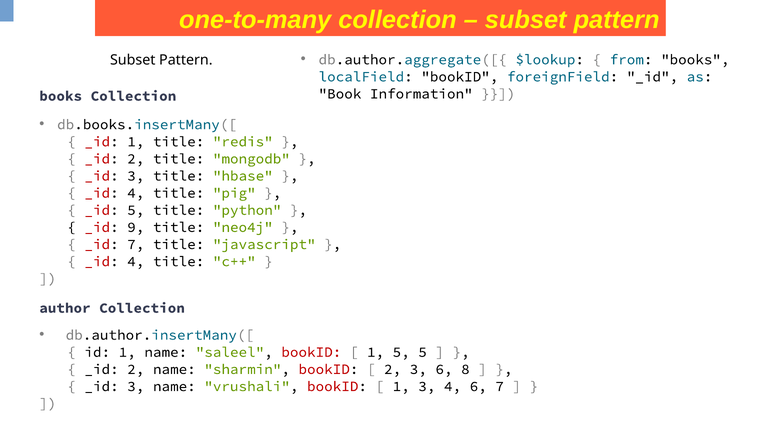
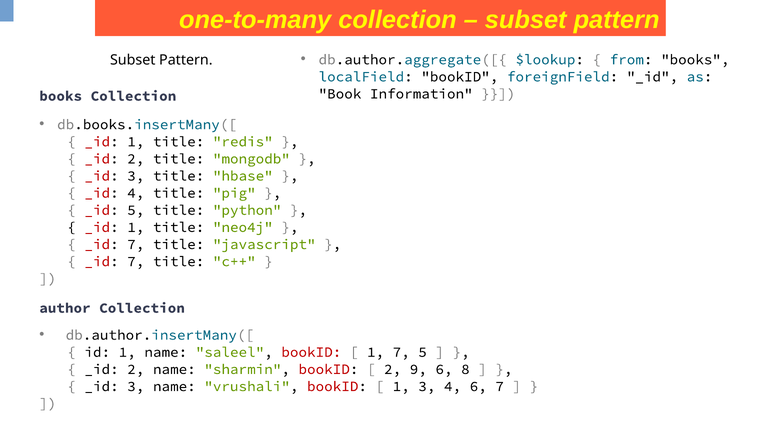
9: 9 -> 1 (136, 227)
4: 4 -> 7 (136, 261)
1 5: 5 -> 7 (401, 352)
2 3: 3 -> 9 (418, 369)
